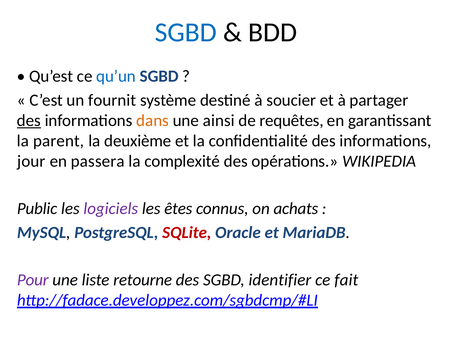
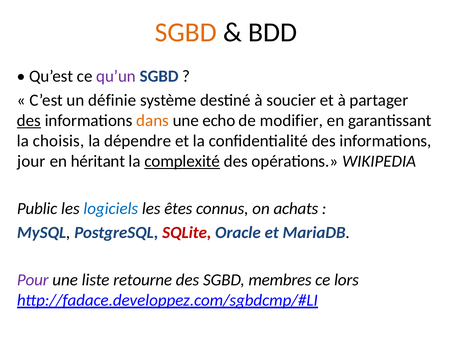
SGBD colour: blue -> orange (186, 32)
qu’un colour: blue -> purple (116, 76)
fournit: fournit -> définie (112, 100)
ainsi: ainsi -> echo (219, 120)
requêtes: requêtes -> modifier (291, 120)
parent: parent -> choisis (59, 141)
deuxième: deuxième -> dépendre (138, 141)
passera: passera -> héritant (98, 161)
complexité underline: none -> present (182, 161)
logiciels colour: purple -> blue (111, 209)
identifier: identifier -> membres (280, 280)
fait: fait -> lors (346, 280)
